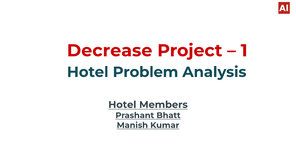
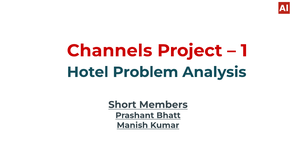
Decrease: Decrease -> Channels (110, 51)
Hotel: Hotel -> Short (122, 105)
